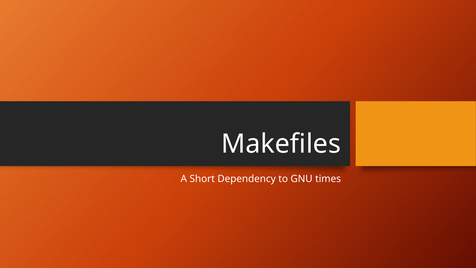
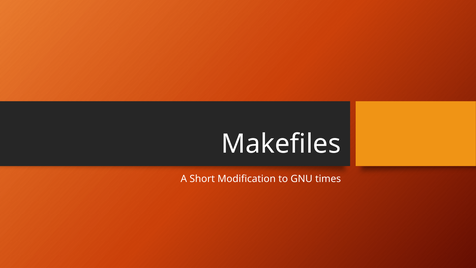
Dependency: Dependency -> Modification (247, 179)
